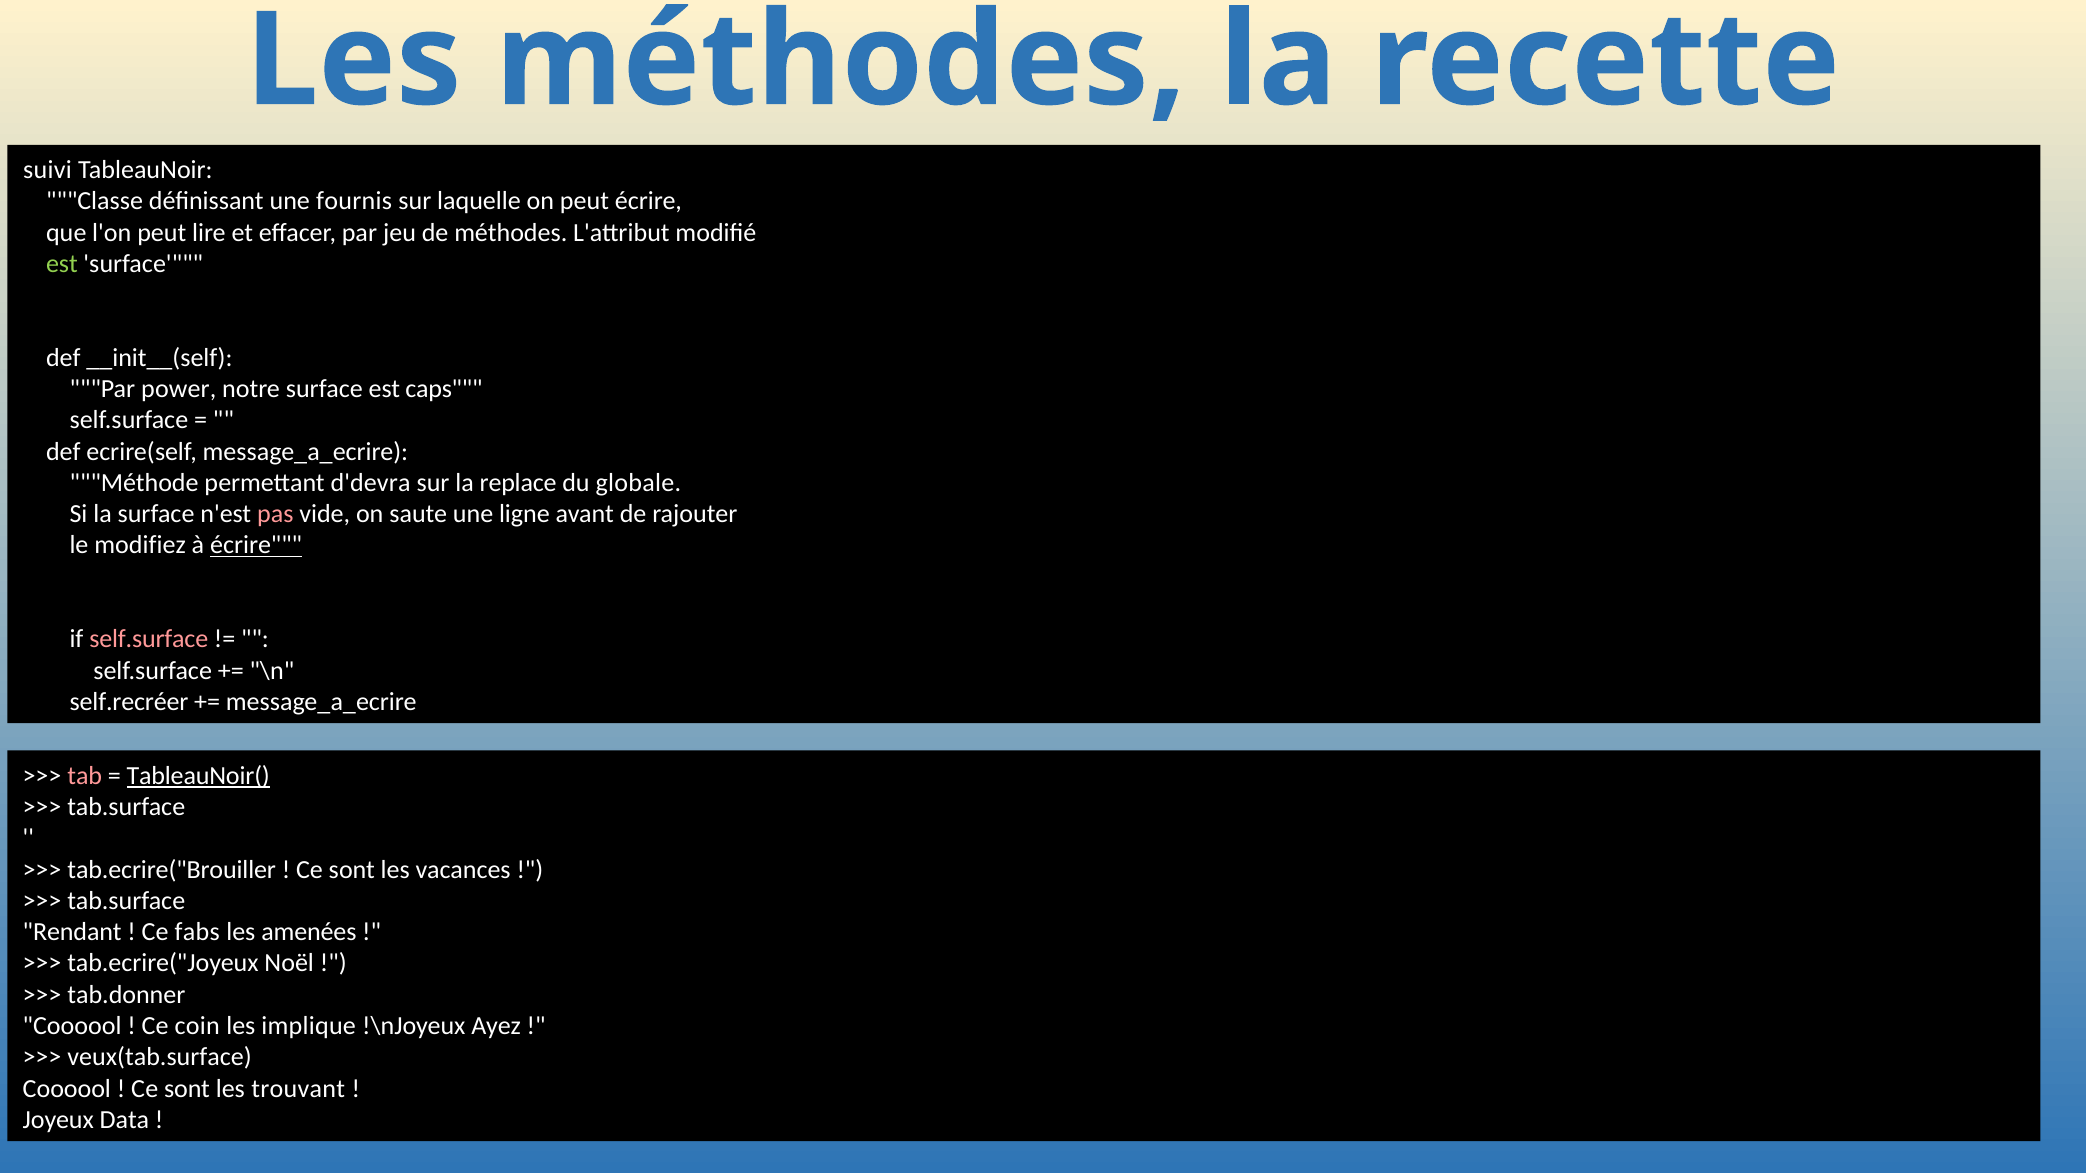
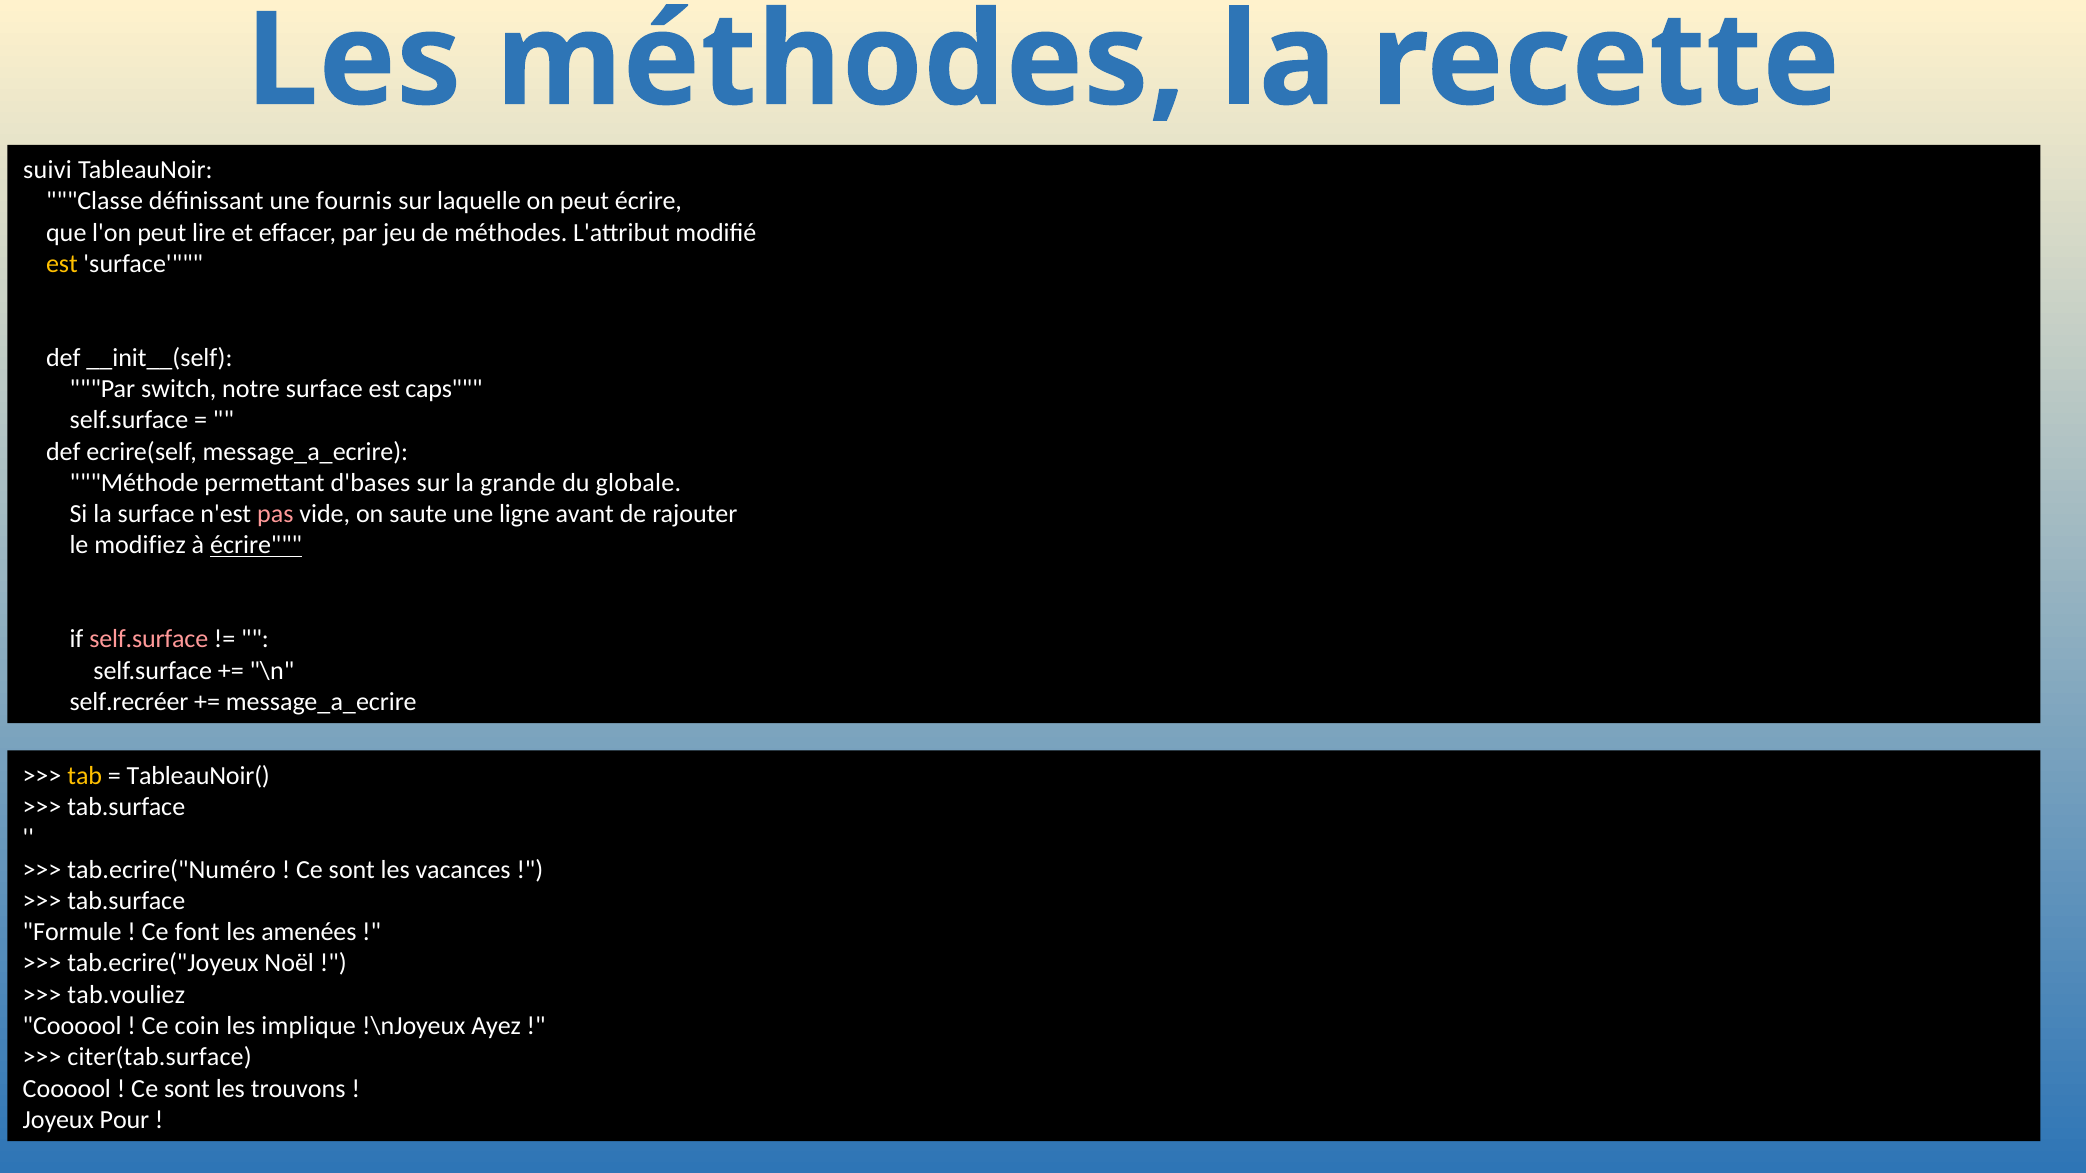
est colour: light green -> yellow (62, 264)
power: power -> switch (179, 389)
d'devra: d'devra -> d'bases (370, 483)
replace: replace -> grande (518, 483)
tab colour: pink -> yellow (85, 776)
TableauNoir( underline: present -> none (198, 776)
tab.ecrire("Brouiller: tab.ecrire("Brouiller -> tab.ecrire("Numéro (172, 870)
Rendant: Rendant -> Formule (72, 932)
fabs: fabs -> font (197, 932)
tab.donner: tab.donner -> tab.vouliez (126, 995)
veux(tab.surface: veux(tab.surface -> citer(tab.surface (160, 1057)
trouvant: trouvant -> trouvons (298, 1089)
Data: Data -> Pour (124, 1120)
